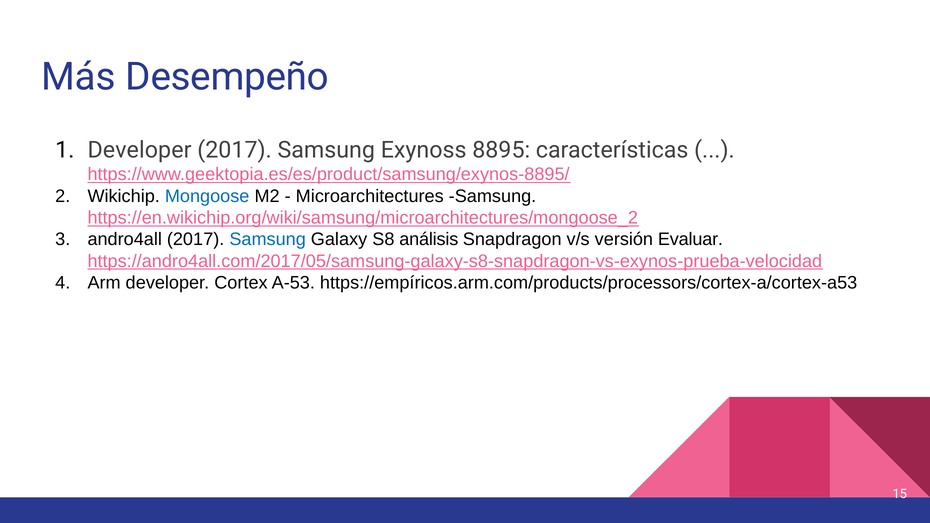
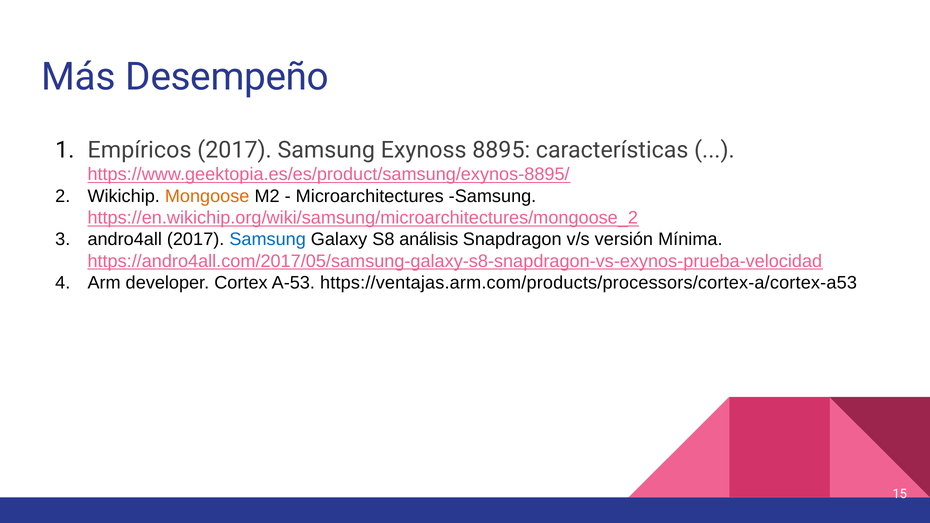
Developer: Developer -> Empíricos (140, 150)
Mongoose colour: blue -> orange (207, 196)
Evaluar: Evaluar -> Mínima (690, 240)
https://empíricos.arm.com/products/processors/cortex-a/cortex-a53: https://empíricos.arm.com/products/processors/cortex-a/cortex-a53 -> https://ventajas.arm.com/products/processors/cortex-a/cortex-a53 (589, 283)
